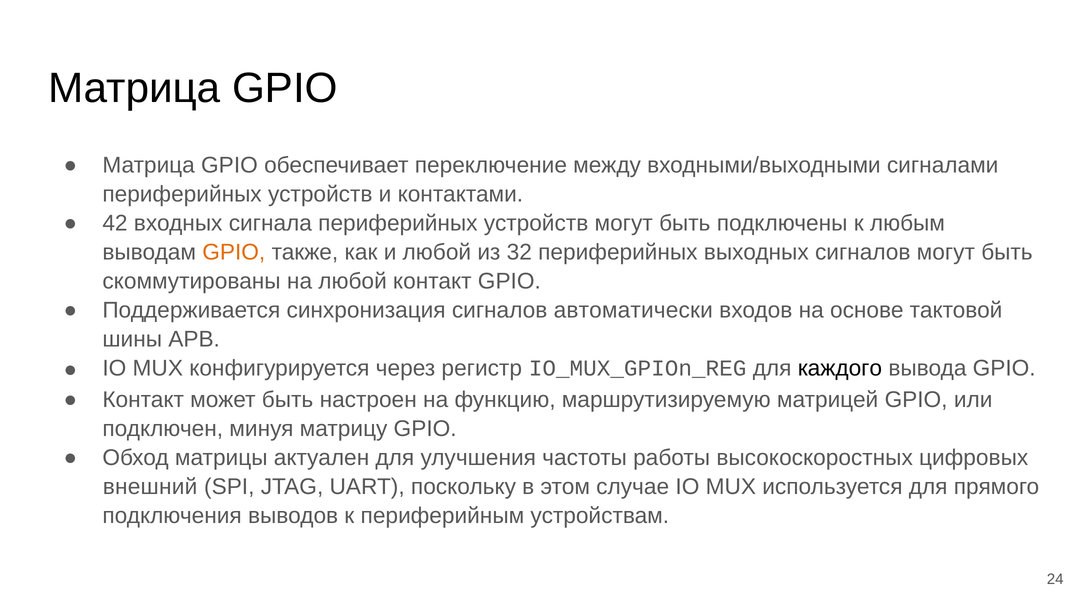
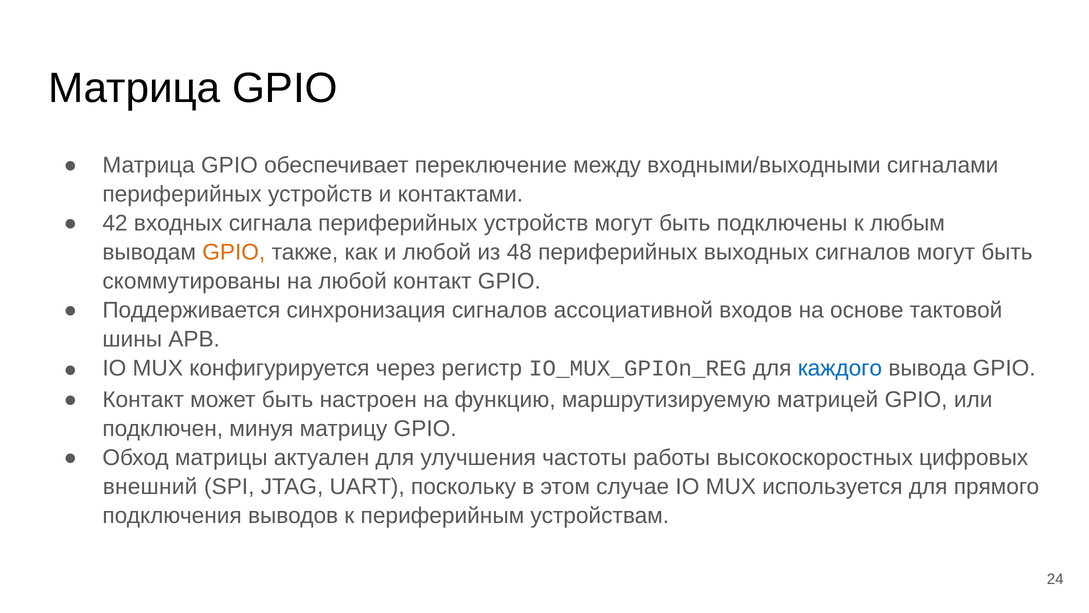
32: 32 -> 48 (519, 252)
автоматически: автоматически -> ассоциативной (633, 310)
каждого colour: black -> blue (840, 368)
